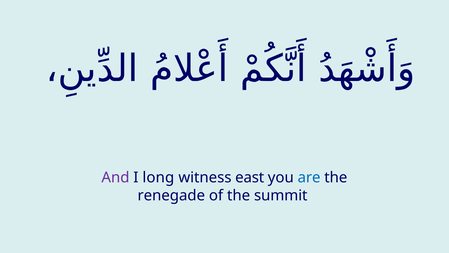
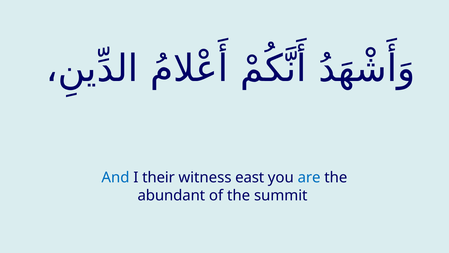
And colour: purple -> blue (115, 177)
long: long -> their (159, 177)
renegade: renegade -> abundant (171, 195)
